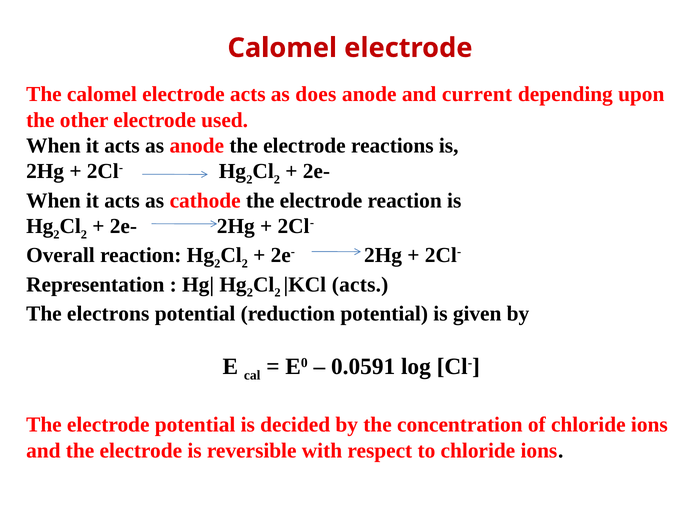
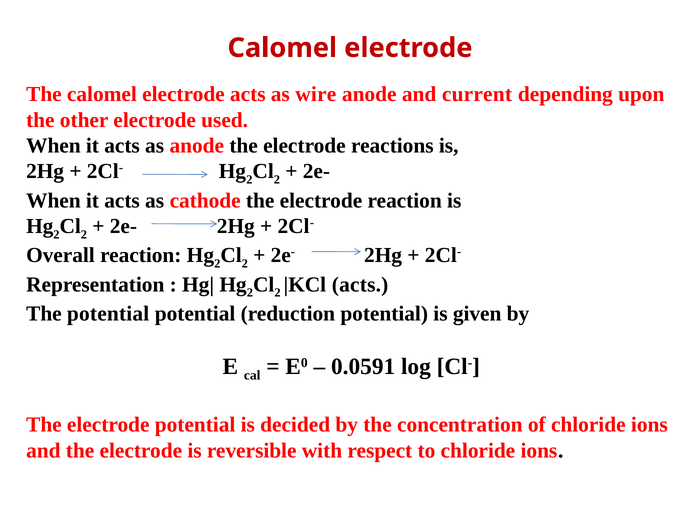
does: does -> wire (316, 94)
The electrons: electrons -> potential (108, 314)
